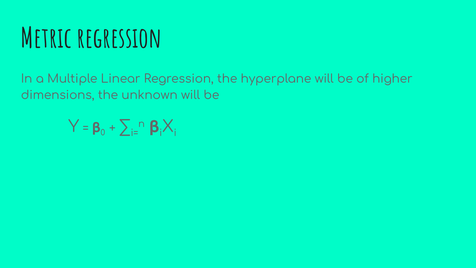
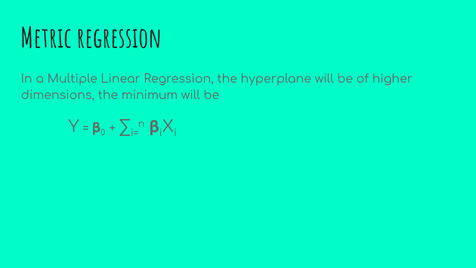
unknown: unknown -> minimum (150, 95)
